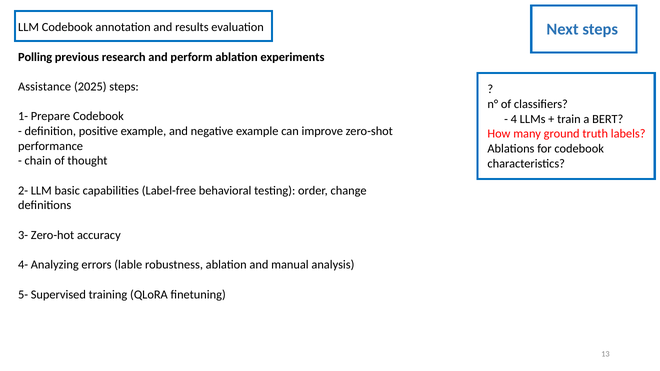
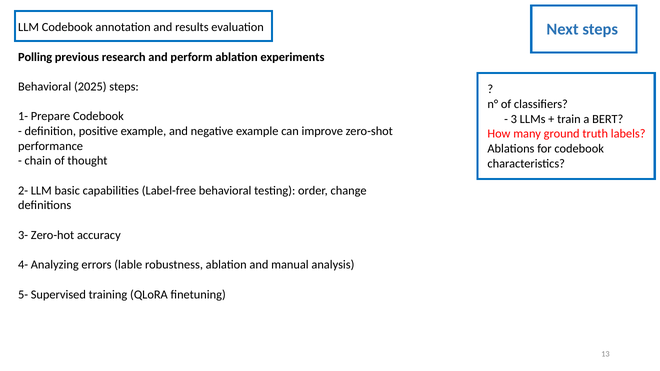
Assistance: Assistance -> Behavioral (45, 87)
4: 4 -> 3 (514, 119)
